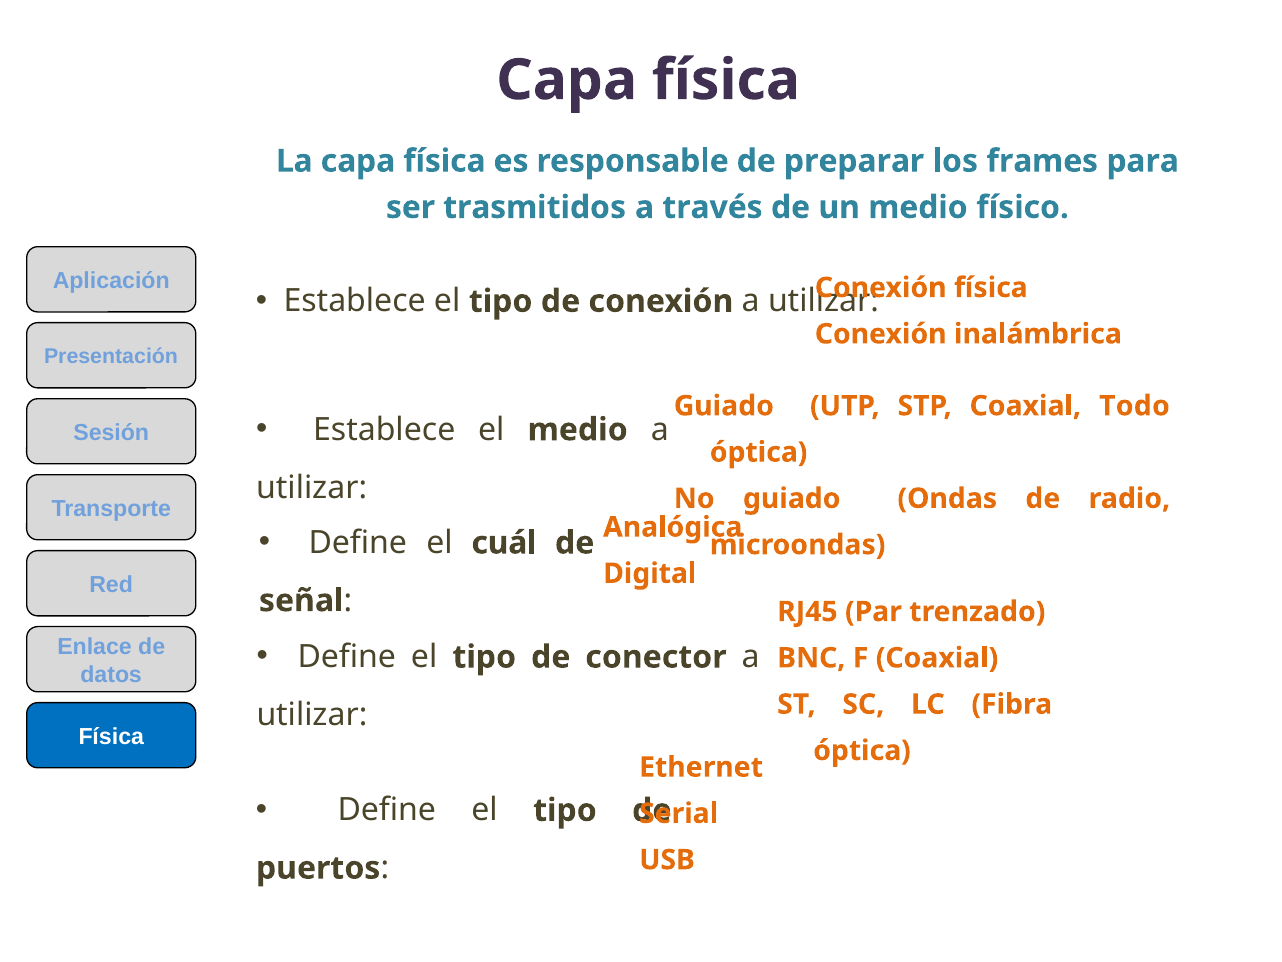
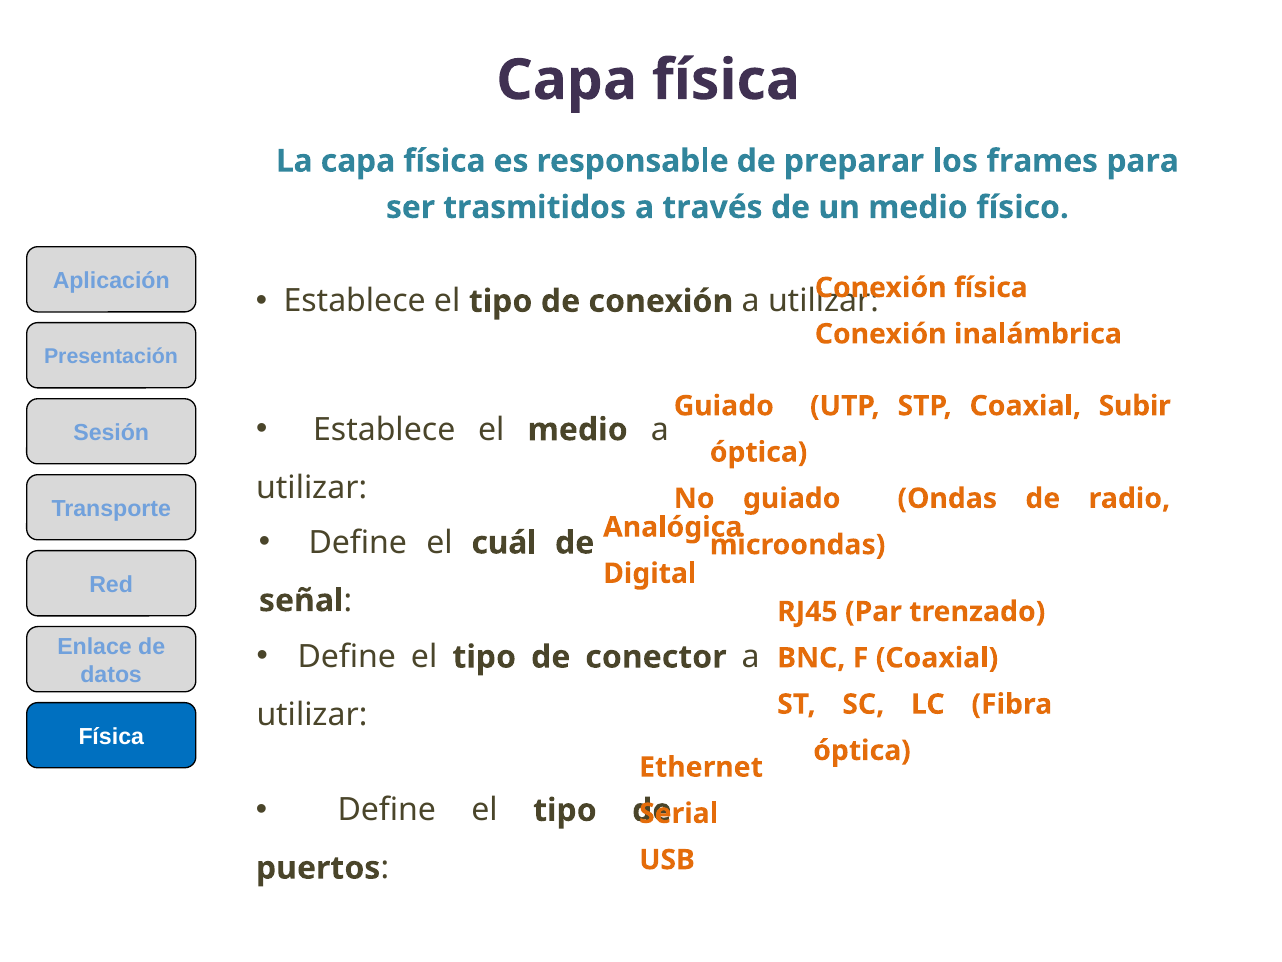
Todo: Todo -> Subir (1135, 406)
